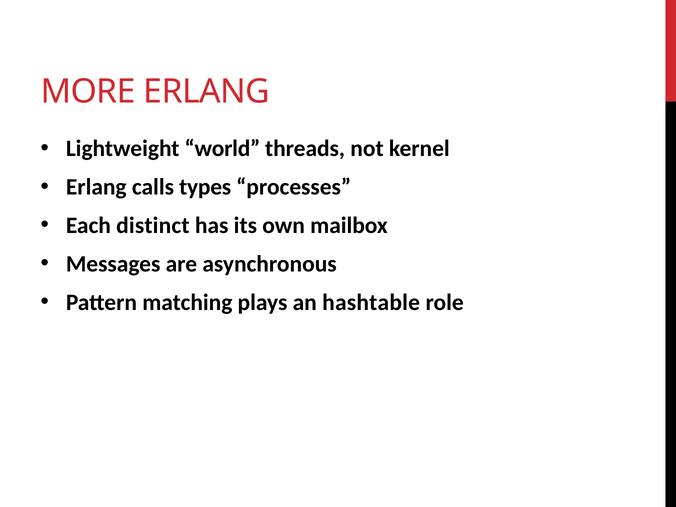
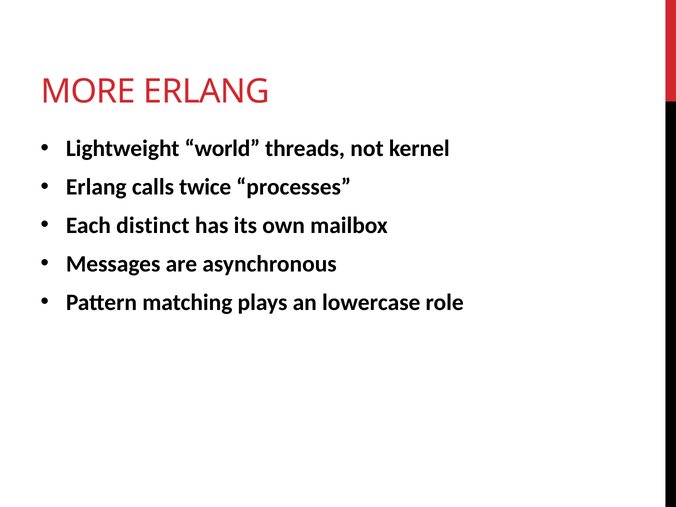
types: types -> twice (205, 187)
hashtable: hashtable -> lowercase (371, 302)
